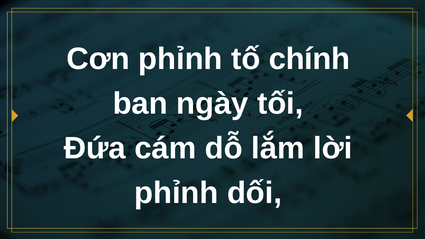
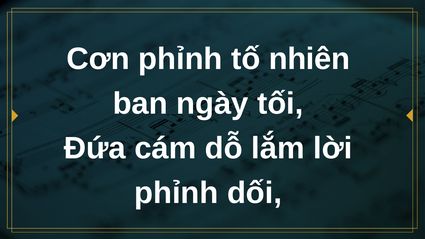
chính: chính -> nhiên (309, 59)
